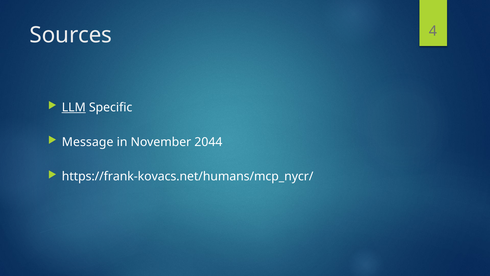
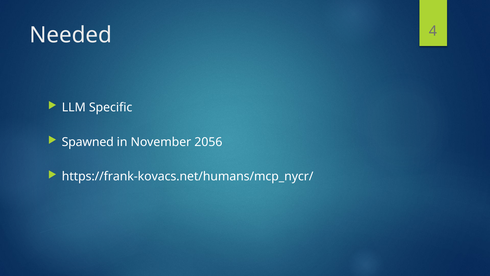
Sources: Sources -> Needed (71, 35)
LLM underline: present -> none (74, 107)
Message: Message -> Spawned (88, 142)
2044: 2044 -> 2056 (208, 142)
